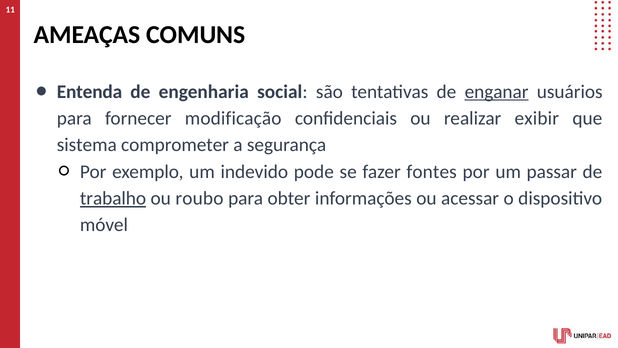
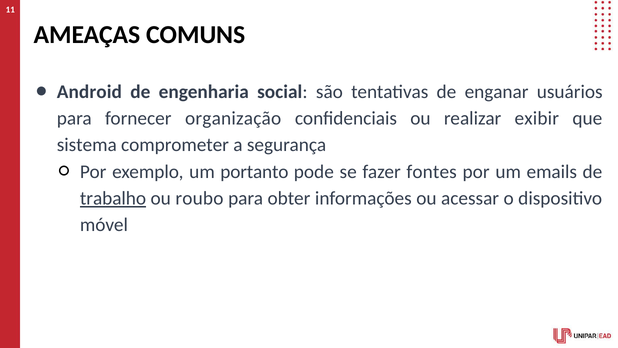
Entenda: Entenda -> Android (89, 92)
enganar underline: present -> none (497, 92)
modificação: modificação -> organização (233, 118)
indevido: indevido -> portanto (254, 172)
passar: passar -> emails (552, 172)
